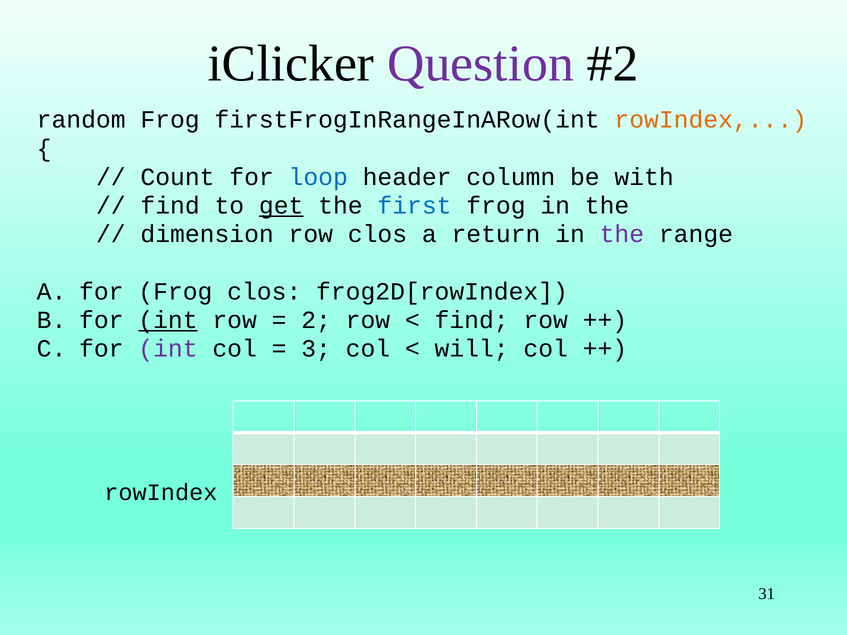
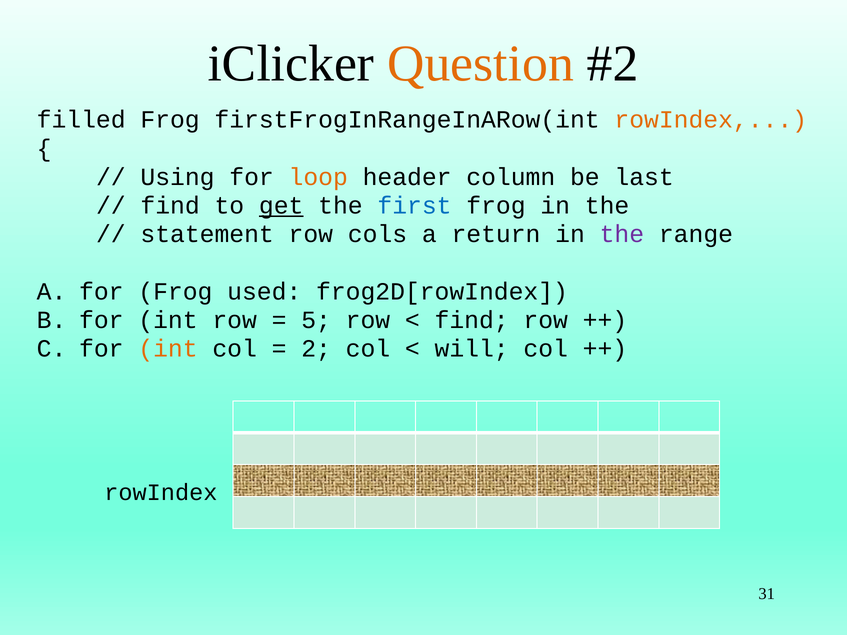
Question colour: purple -> orange (481, 64)
random: random -> filled (81, 120)
Count: Count -> Using (178, 177)
loop colour: blue -> orange (318, 177)
with: with -> last (644, 177)
dimension: dimension -> statement (207, 234)
row clos: clos -> cols (377, 234)
Frog clos: clos -> used (264, 292)
int underline: present -> none (168, 320)
2: 2 -> 5 (316, 320)
int colour: purple -> orange (168, 349)
3: 3 -> 2 (316, 349)
